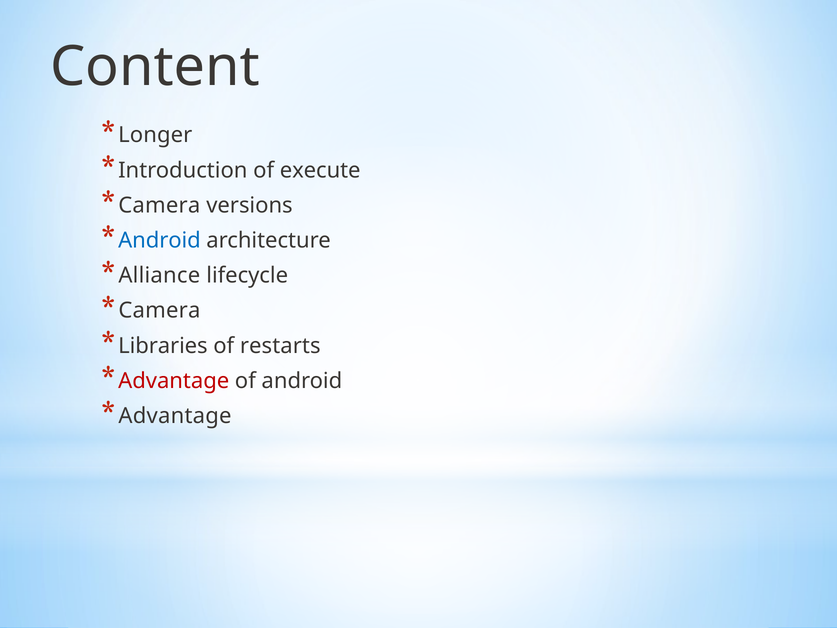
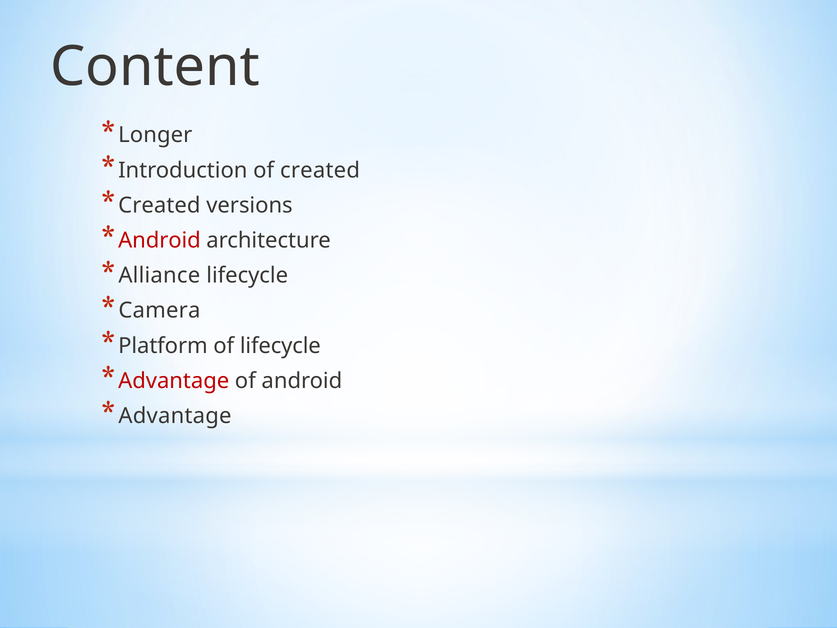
of execute: execute -> created (320, 170)
Camera: Camera -> Created (159, 205)
Android colour: blue -> red (159, 240)
Libraries: Libraries -> Platform (163, 346)
of restarts: restarts -> lifecycle (280, 346)
